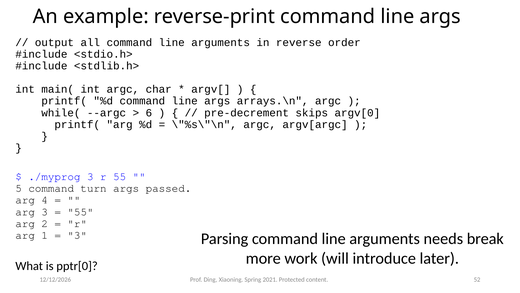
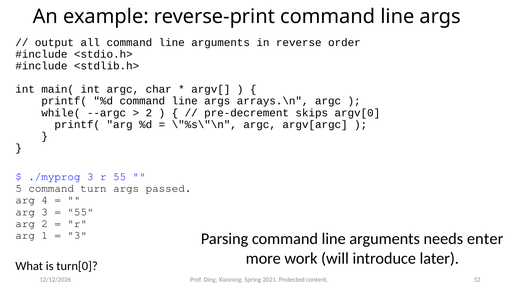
6: 6 -> 2 (149, 113)
break: break -> enter (485, 238)
pptr[0: pptr[0 -> turn[0 (77, 266)
